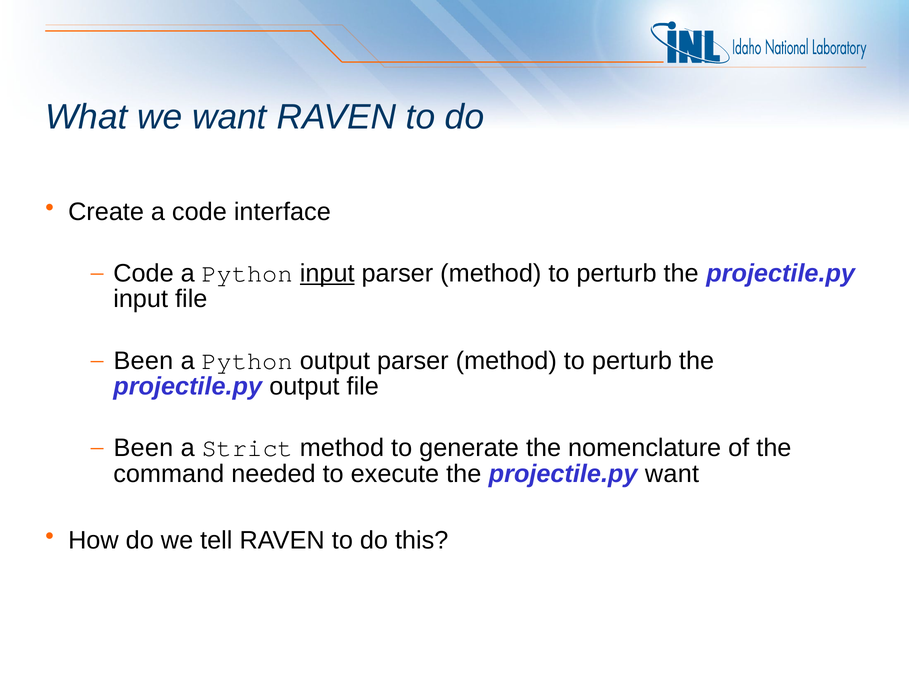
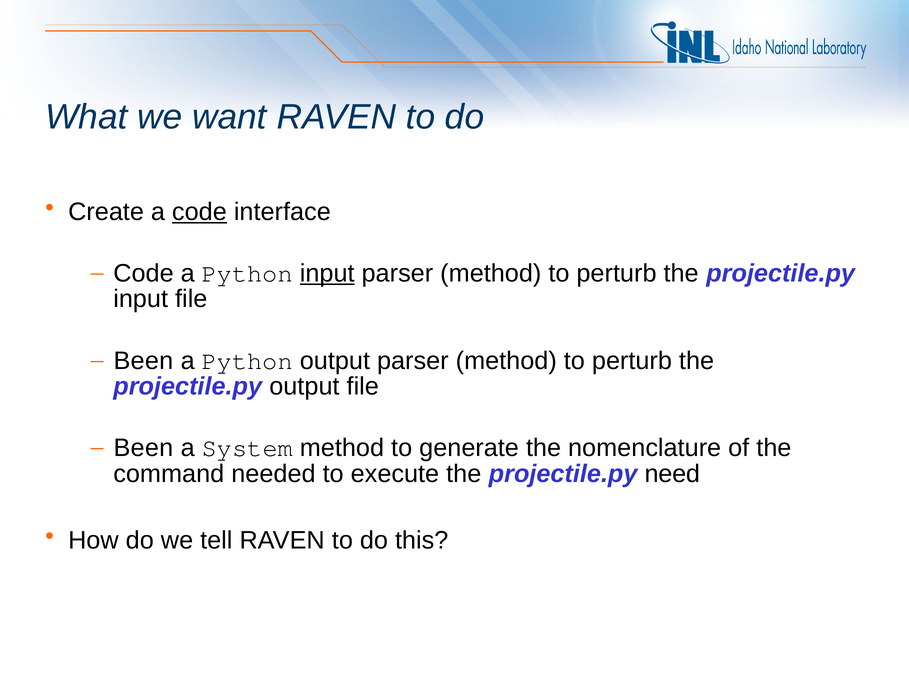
code underline: none -> present (199, 212)
Strict: Strict -> System (247, 448)
projectile.py want: want -> need (672, 474)
